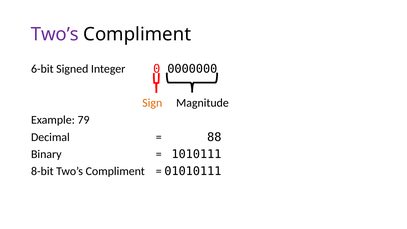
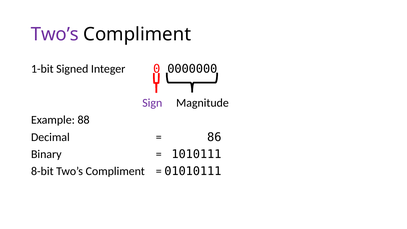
6-bit: 6-bit -> 1-bit (42, 69)
Sign colour: orange -> purple (152, 103)
79: 79 -> 88 (84, 120)
88: 88 -> 86 (214, 137)
